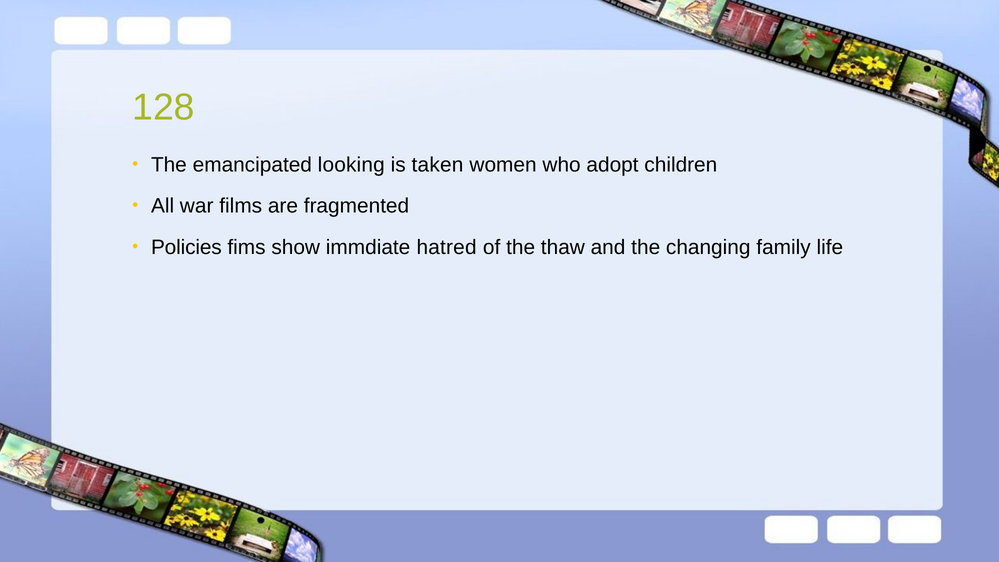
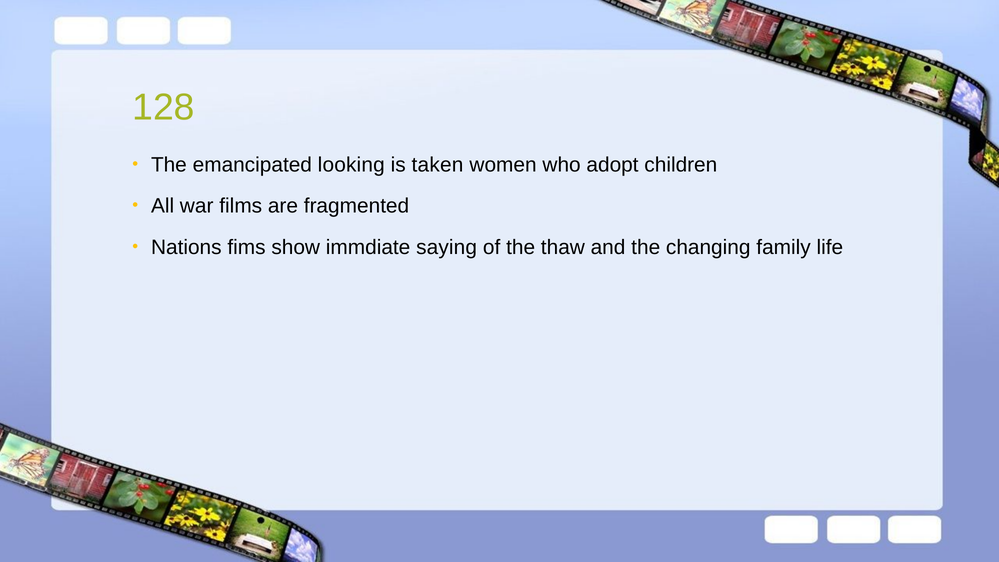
Policies: Policies -> Nations (186, 247)
hatred: hatred -> saying (447, 247)
